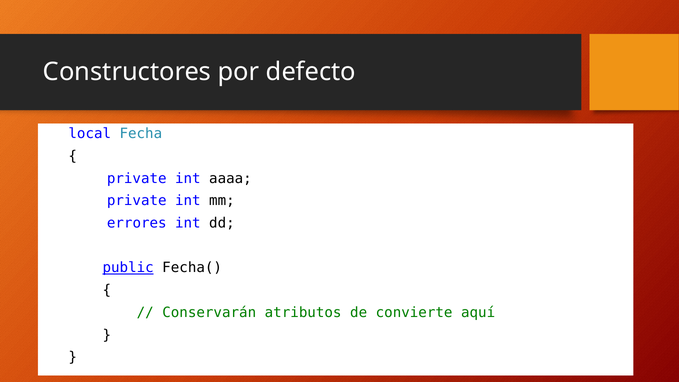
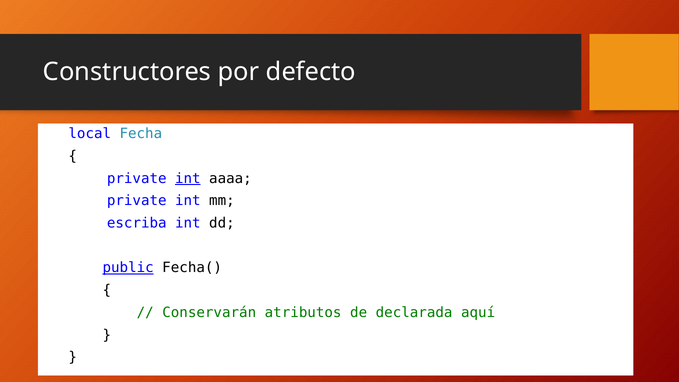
int underline: none -> present (188, 178)
errores: errores -> escriba (137, 223)
convierte: convierte -> declarada (414, 312)
